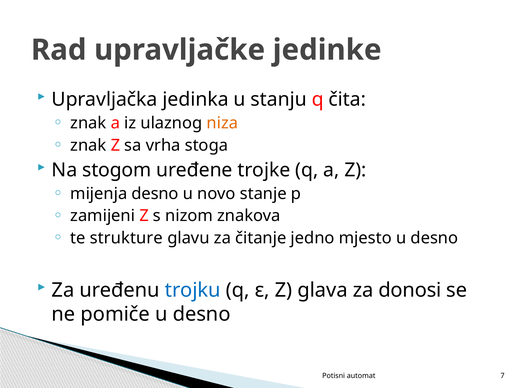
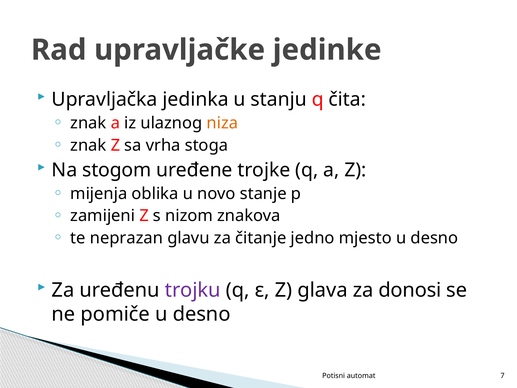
mijenja desno: desno -> oblika (155, 194)
strukture: strukture -> neprazan (126, 238)
trojku colour: blue -> purple (193, 290)
